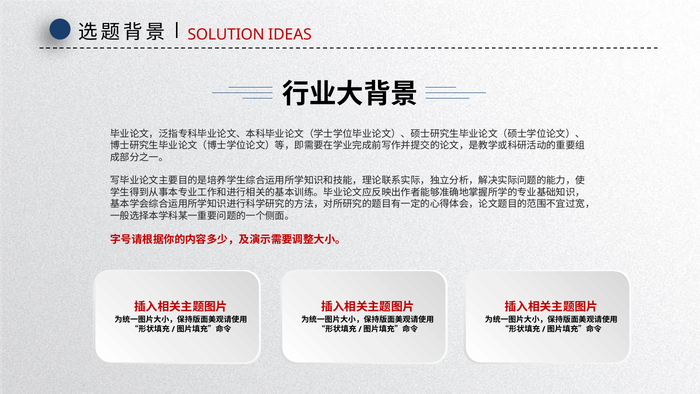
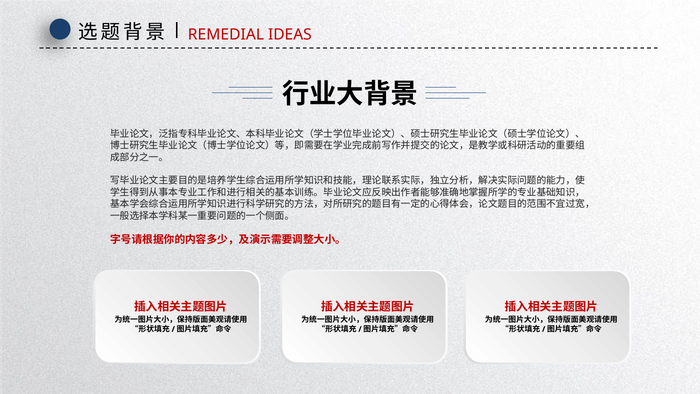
SOLUTION: SOLUTION -> REMEDIAL (226, 34)
